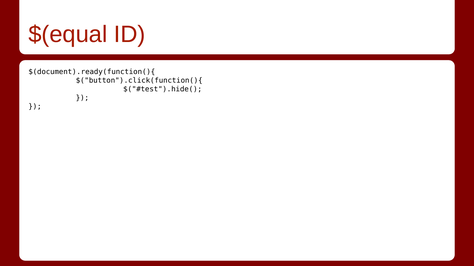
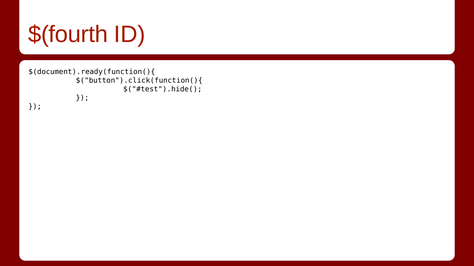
$(equal: $(equal -> $(fourth (68, 34)
